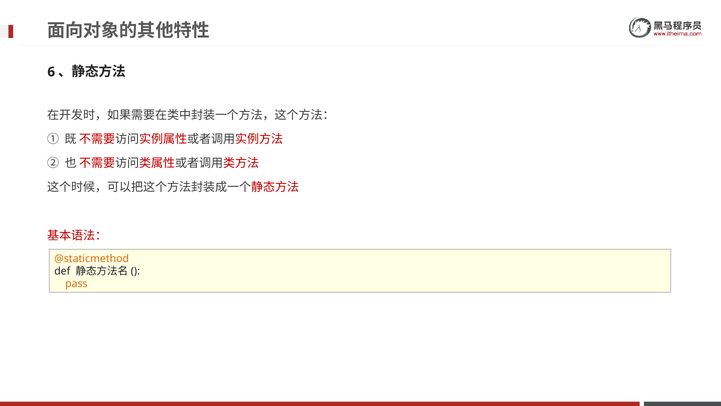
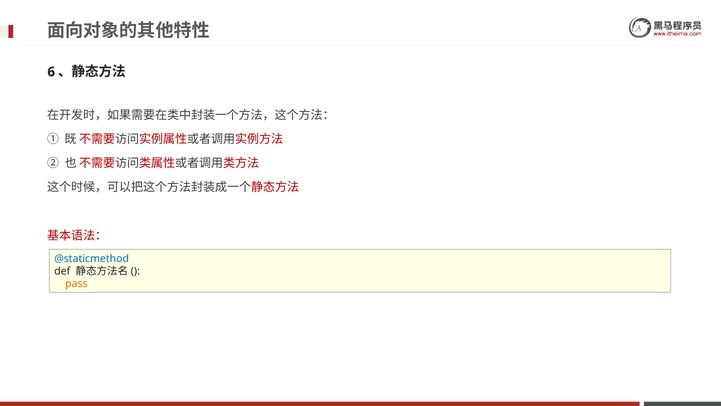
@staticmethod colour: orange -> blue (92, 258)
